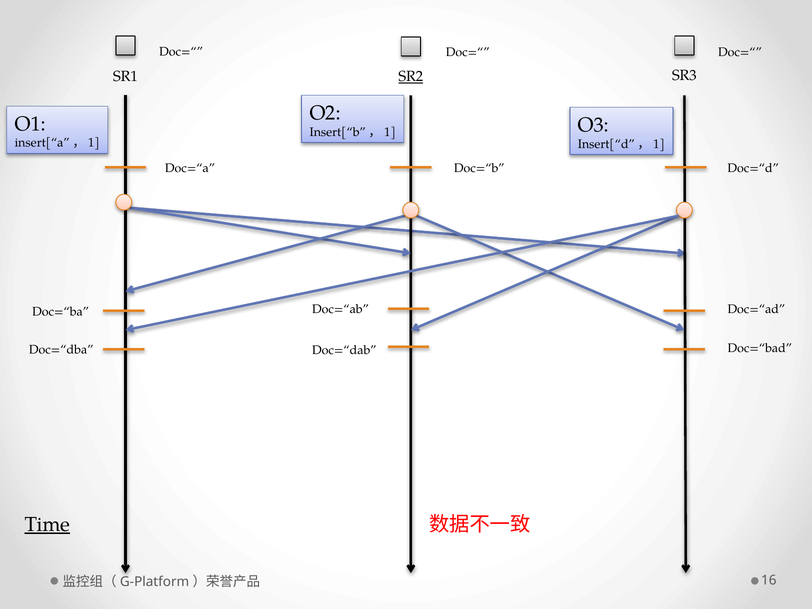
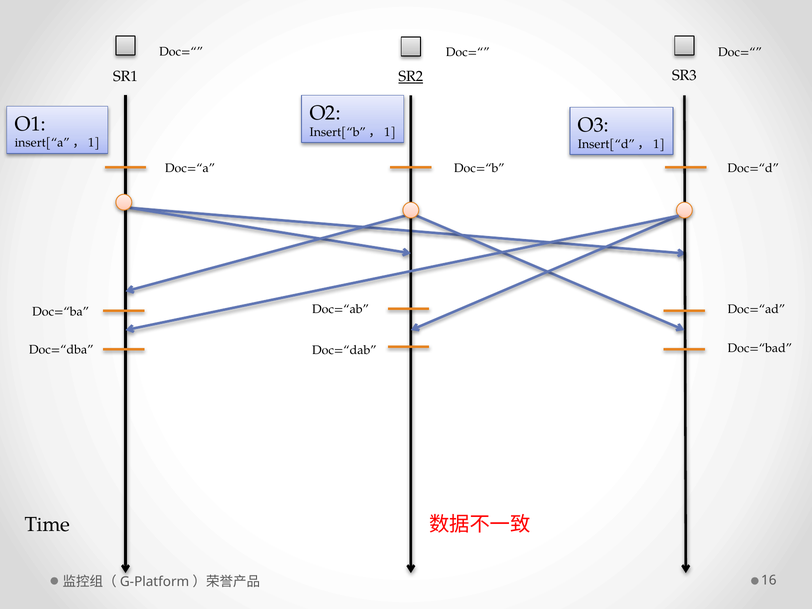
Time underline: present -> none (47, 524)
